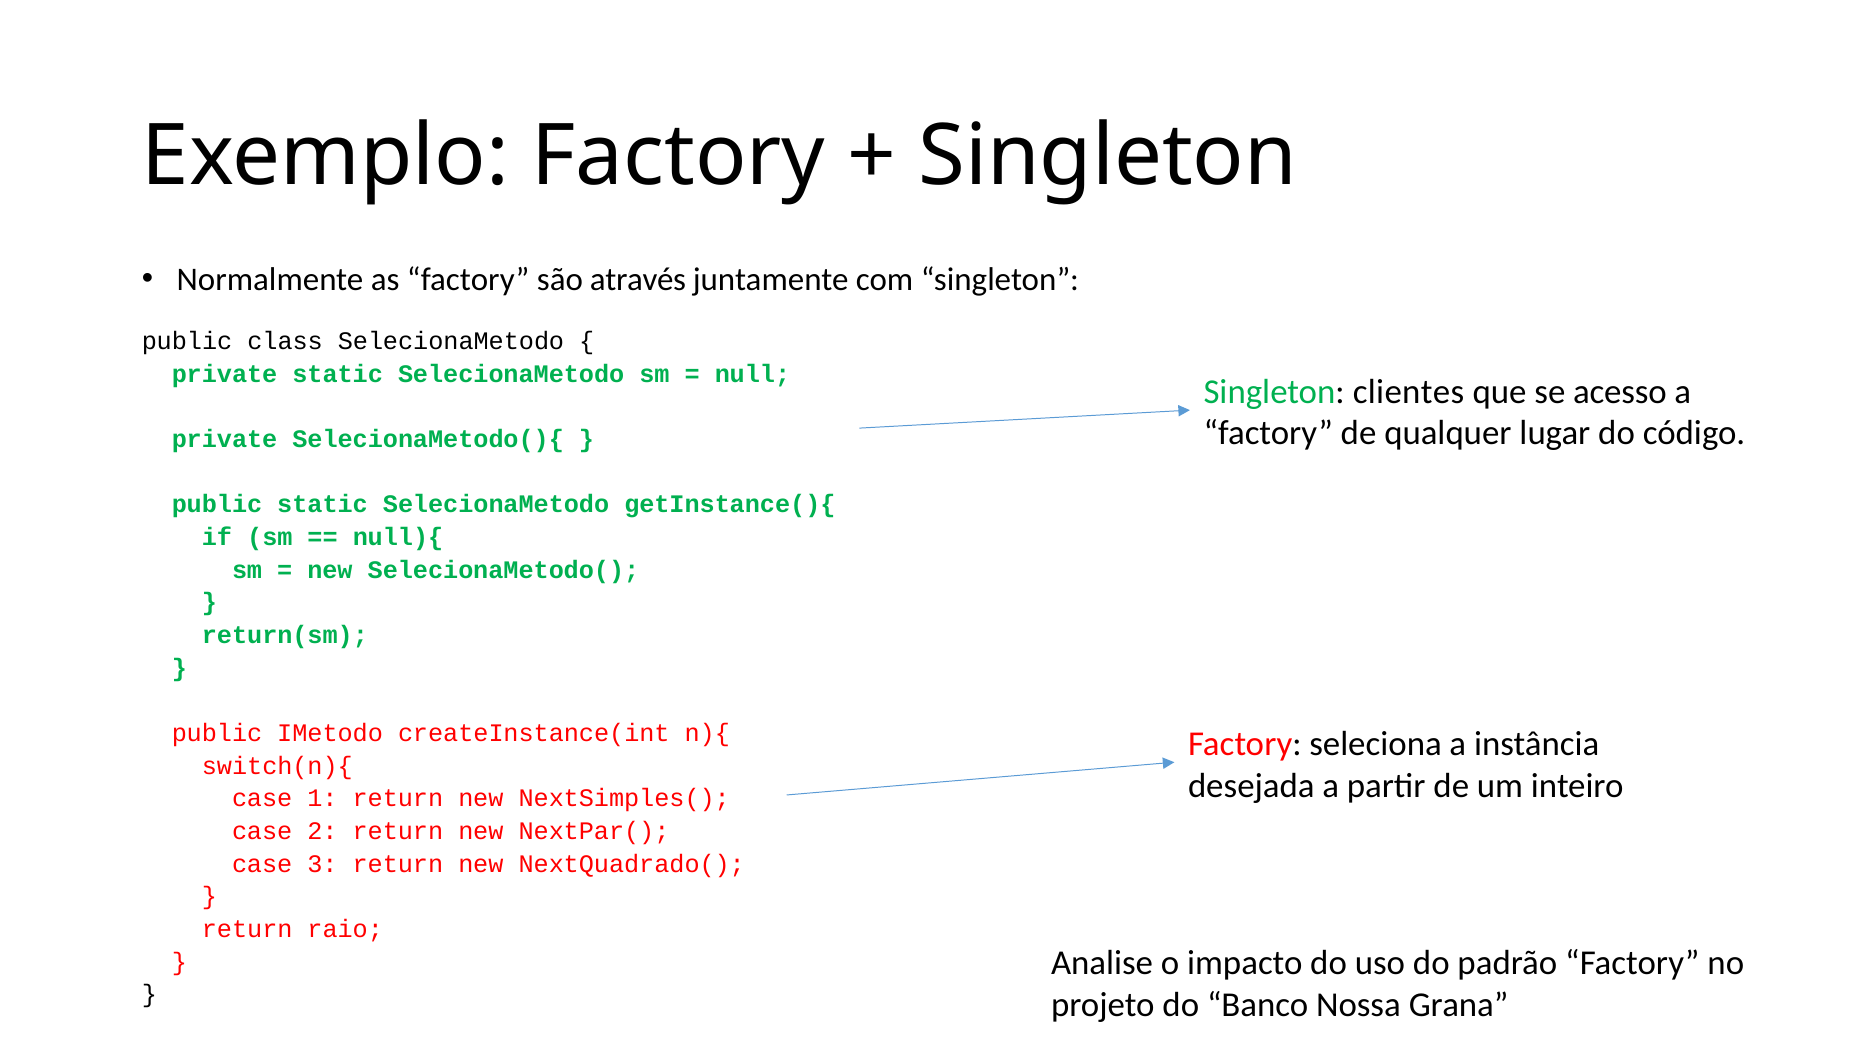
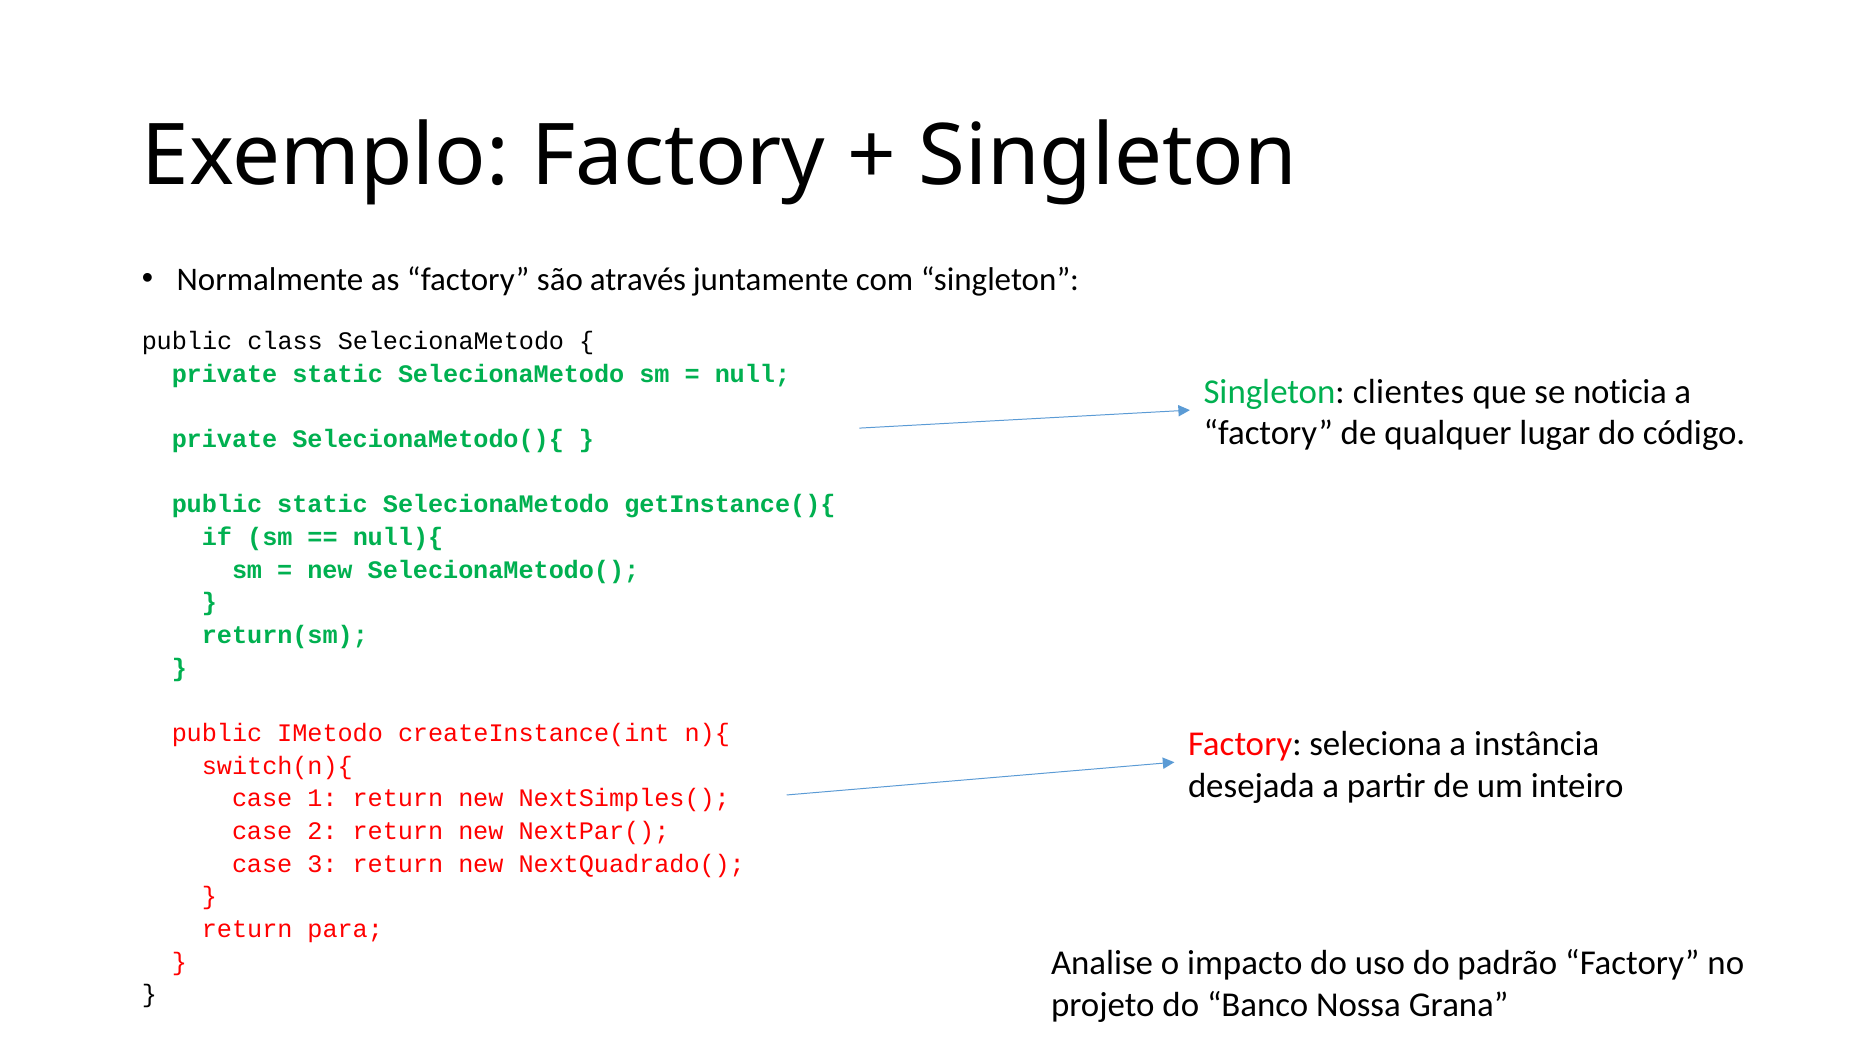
acesso: acesso -> noticia (1620, 392)
raio: raio -> para (345, 930)
